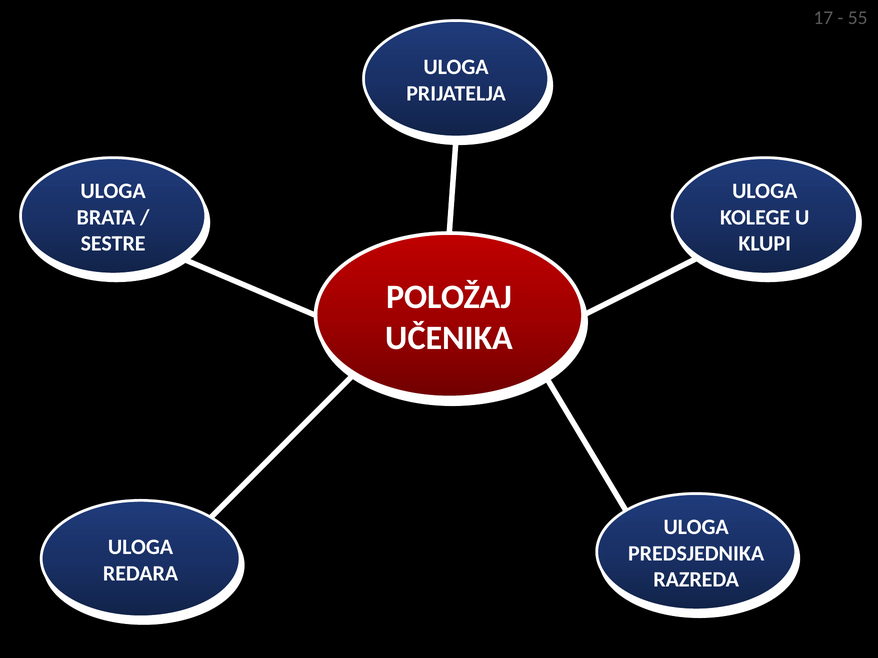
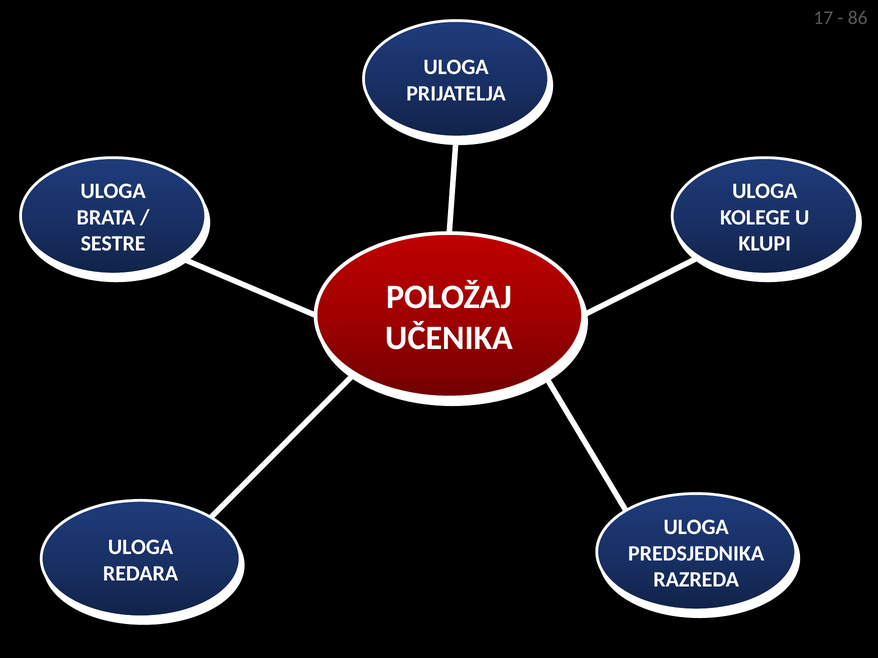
55: 55 -> 86 (858, 18)
